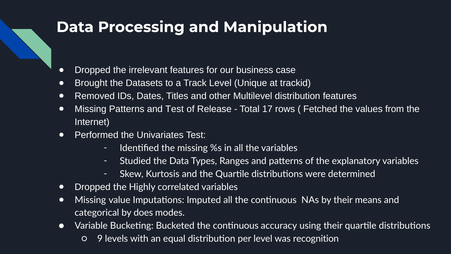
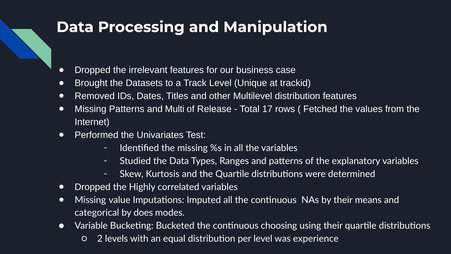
and Test: Test -> Multi (175, 109)
accuracy: accuracy -> choosing (279, 226)
9: 9 -> 2 (100, 239)
recognition: recognition -> experience (316, 239)
